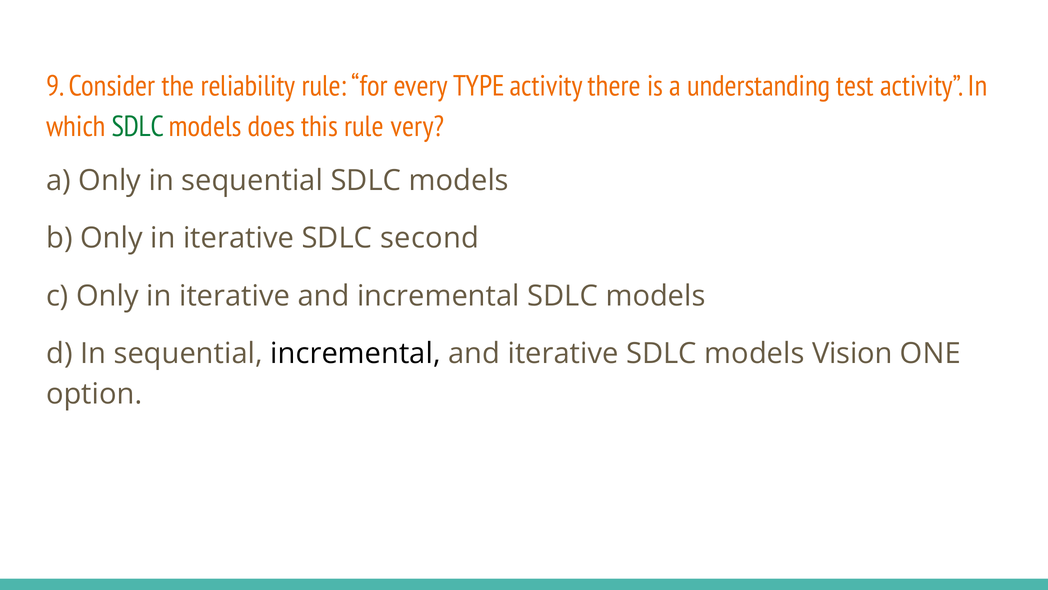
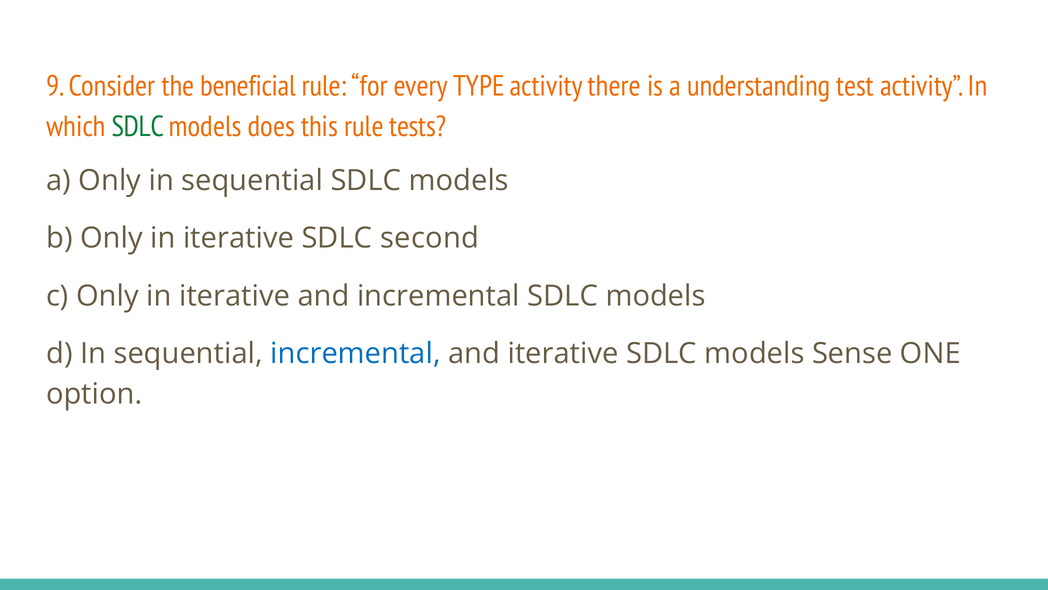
reliability: reliability -> beneficial (248, 86)
very: very -> tests (418, 126)
incremental colour: black -> blue (355, 353)
Vision: Vision -> Sense (852, 353)
